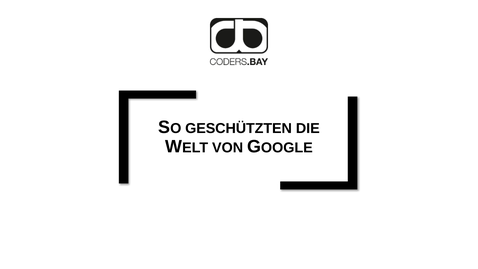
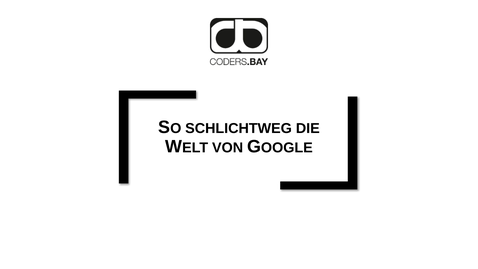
GESCHÜTZTEN: GESCHÜTZTEN -> SCHLICHTWEG (239, 128)
